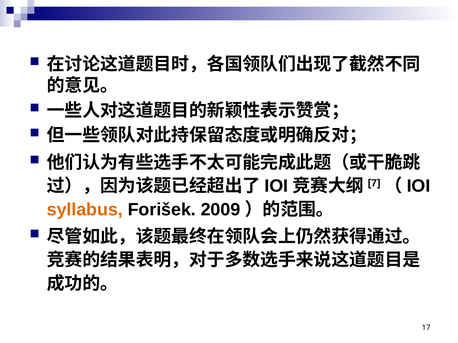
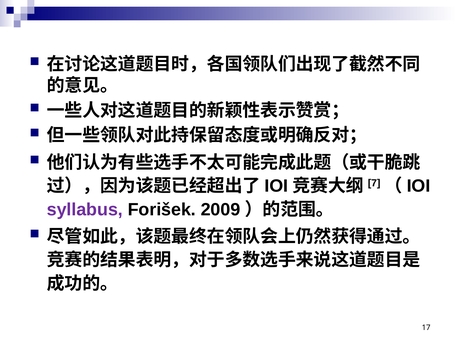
syllabus colour: orange -> purple (85, 210)
